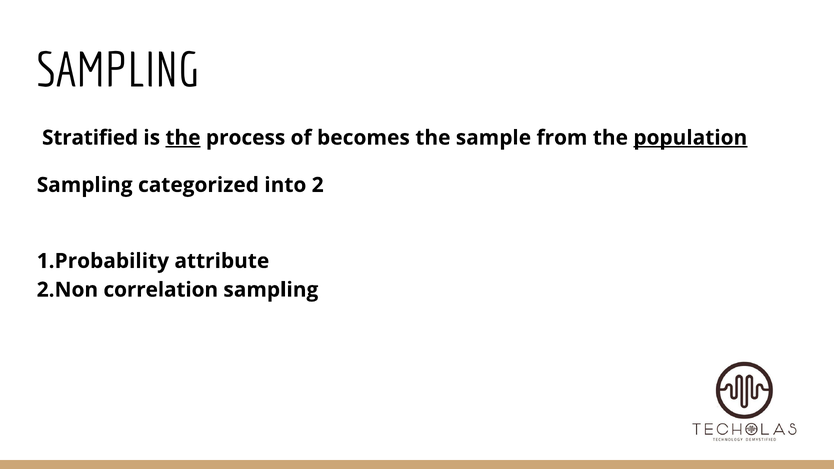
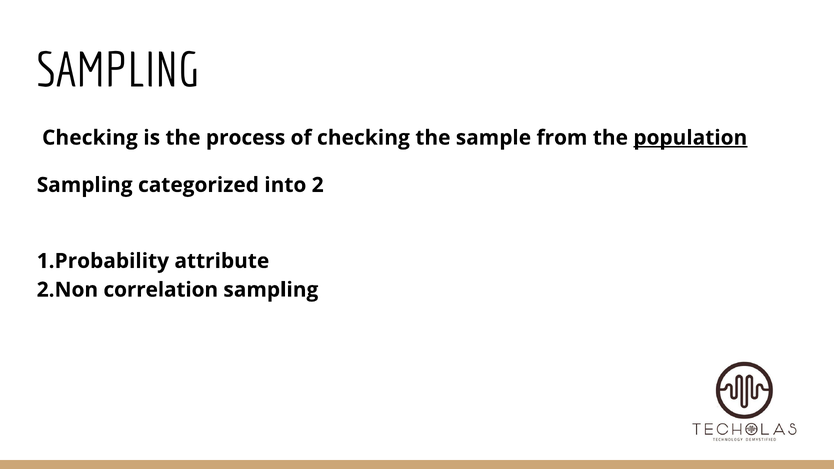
Stratified: Stratified -> Checking (90, 138)
the underline: present -> none (183, 138)
of becomes: becomes -> checking (363, 138)
